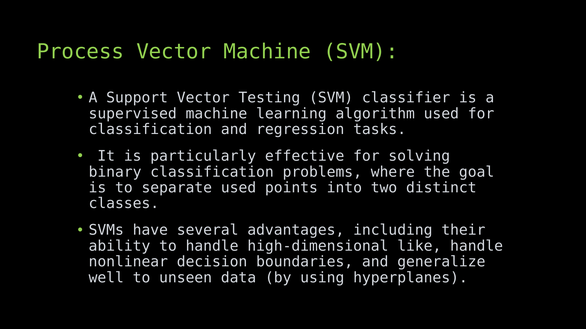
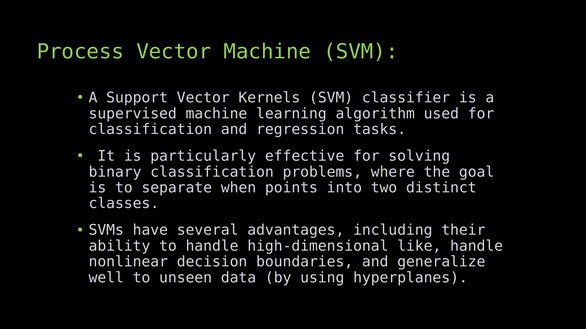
Testing: Testing -> Kernels (269, 98)
separate used: used -> when (239, 188)
